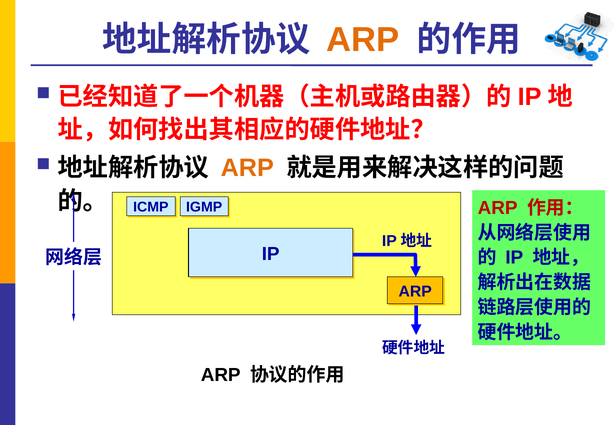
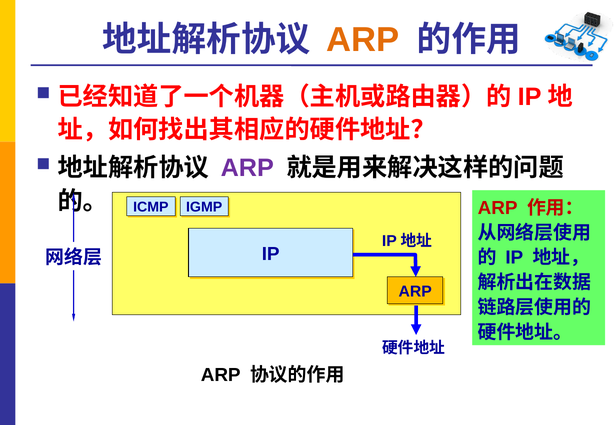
ARP colour: orange -> purple (247, 168)
